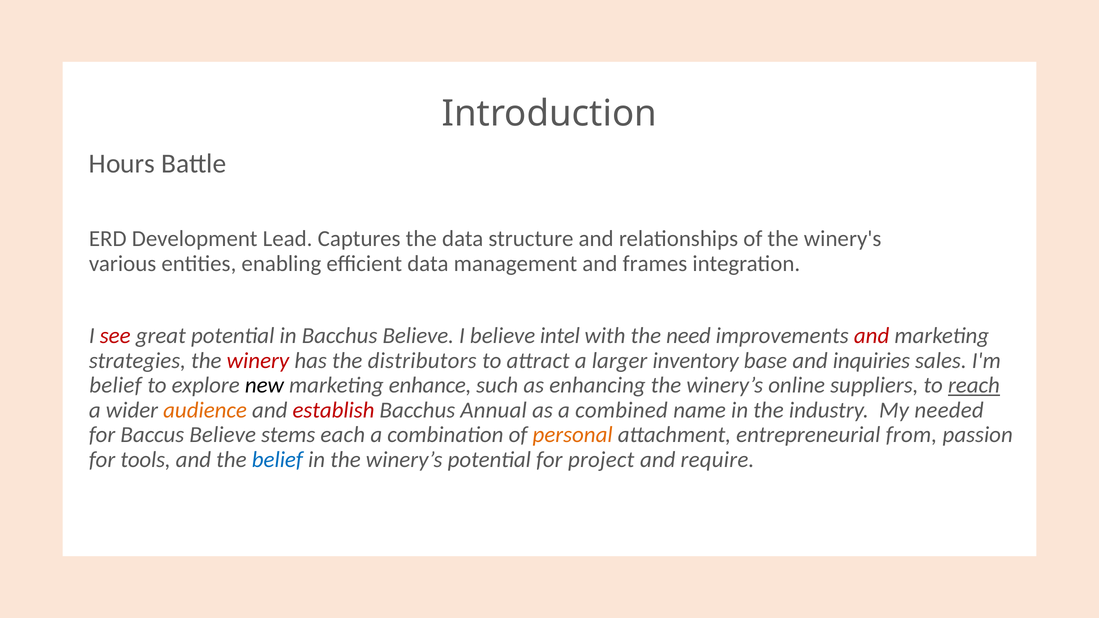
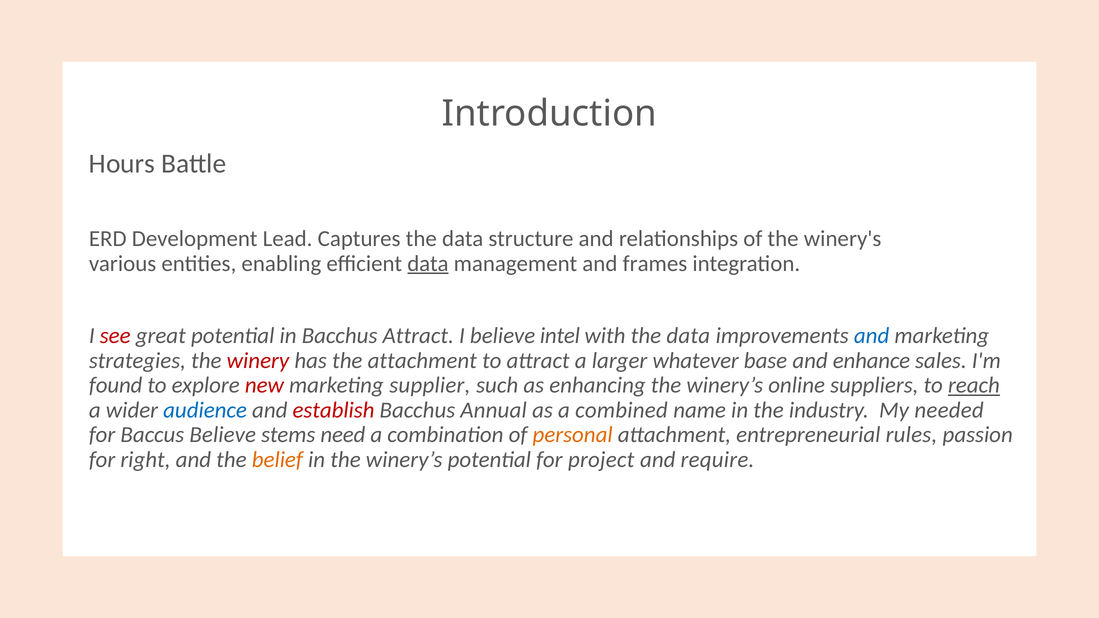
data underline: none -> present (428, 264)
Bacchus Believe: Believe -> Attract (418, 336)
with the need: need -> data (688, 336)
and colour: red -> blue (872, 336)
the distributors: distributors -> attachment (422, 361)
inventory: inventory -> whatever (696, 361)
inquiries: inquiries -> enhance (871, 361)
belief: belief -> found (116, 386)
new colour: black -> red (264, 386)
enhance: enhance -> supplier (430, 386)
audience colour: orange -> blue (205, 410)
each: each -> need (343, 435)
from: from -> rules (911, 435)
tools: tools -> right (145, 460)
belief colour: blue -> orange (277, 460)
